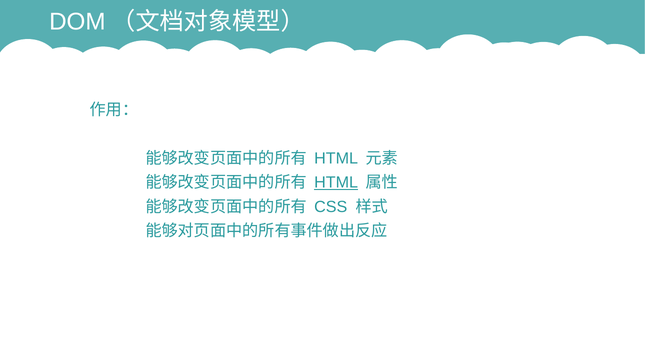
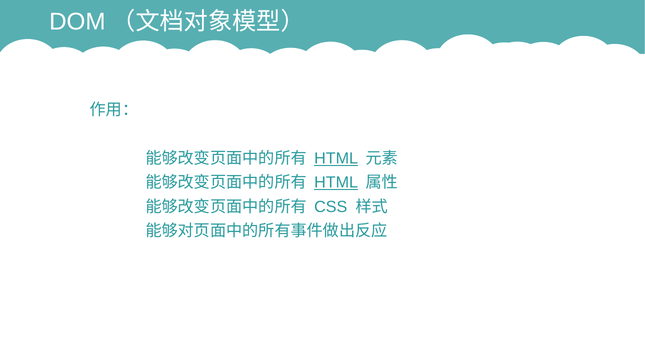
HTML underline: none -> present (336, 158)
